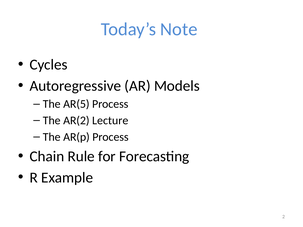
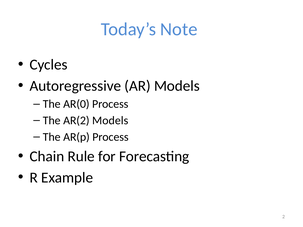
AR(5: AR(5 -> AR(0 (76, 104)
AR(2 Lecture: Lecture -> Models (110, 121)
